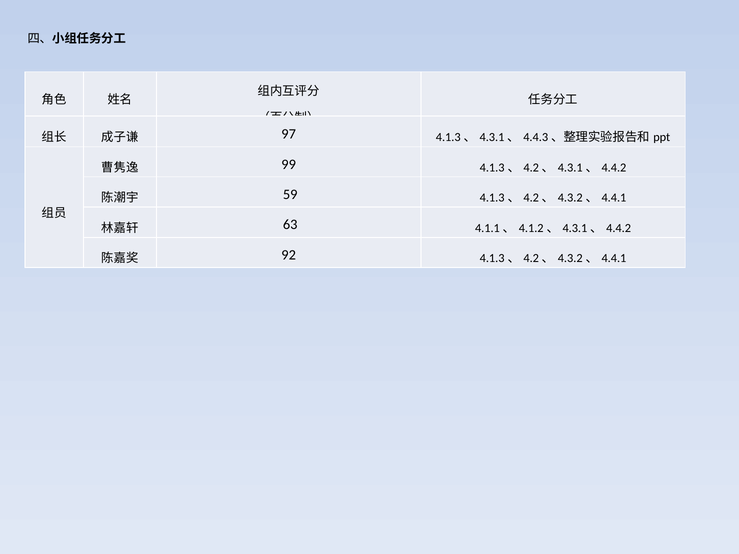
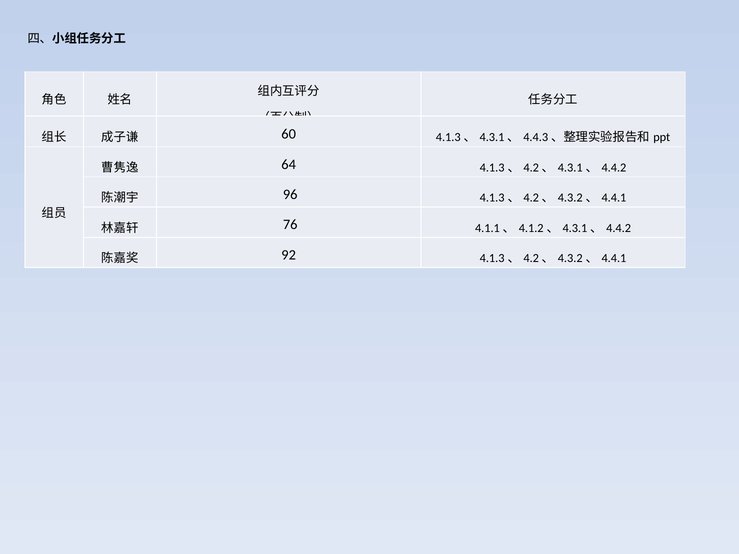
97: 97 -> 60 (289, 134)
99: 99 -> 64 (289, 164)
59: 59 -> 96 (290, 194)
63: 63 -> 76 (290, 225)
